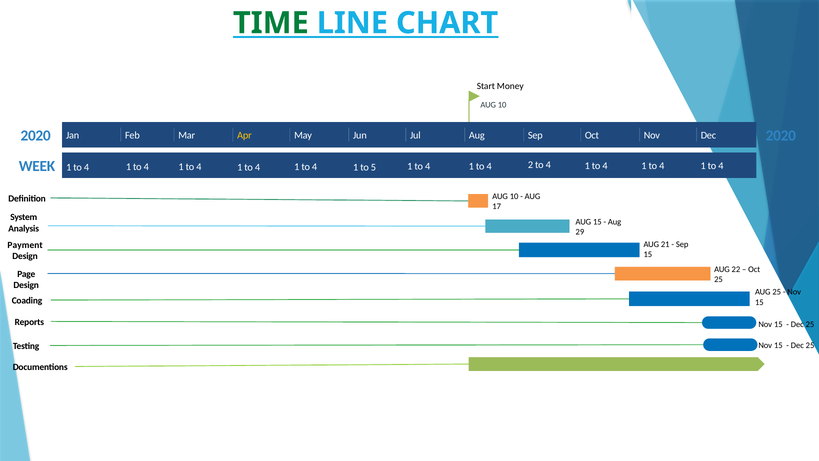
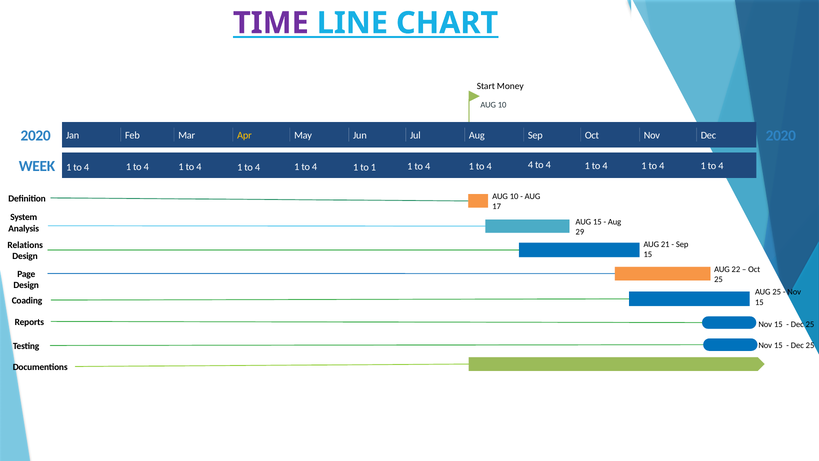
TIME colour: green -> purple (271, 23)
4 2: 2 -> 4 (530, 165)
to 5: 5 -> 1 (373, 167)
Payment: Payment -> Relations (25, 245)
